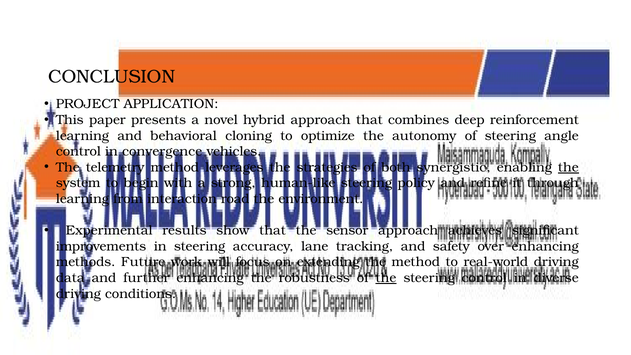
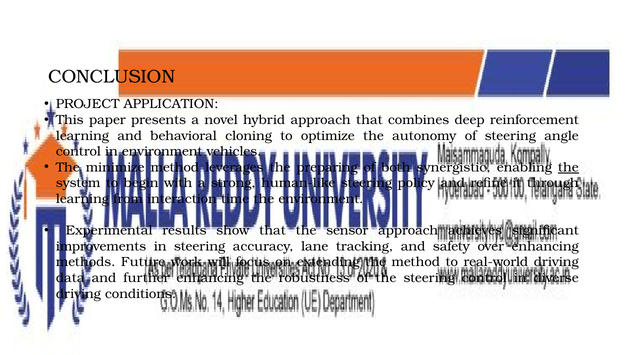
in convergence: convergence -> environment (162, 151)
telemetry: telemetry -> minimize (115, 167)
strategies: strategies -> preparing (327, 167)
road: road -> time (235, 199)
the underline: present -> none (386, 278)
